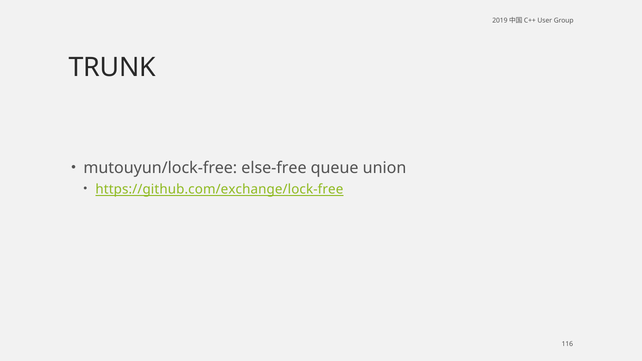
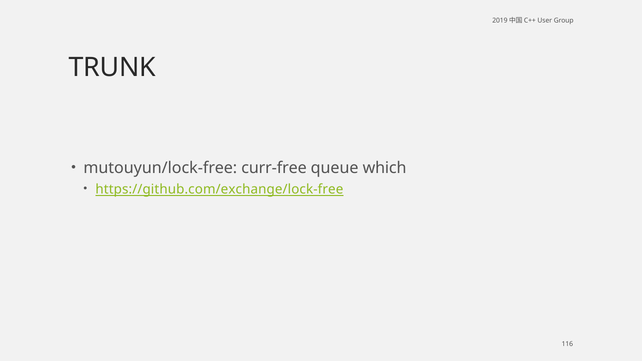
else-free: else-free -> curr-free (274, 168)
union: union -> which (385, 168)
